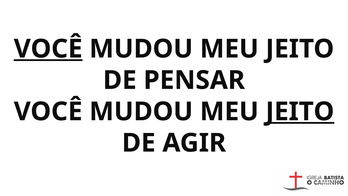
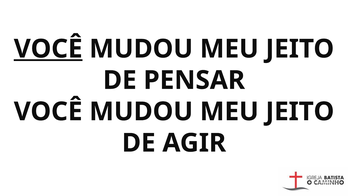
JEITO underline: present -> none (300, 111)
